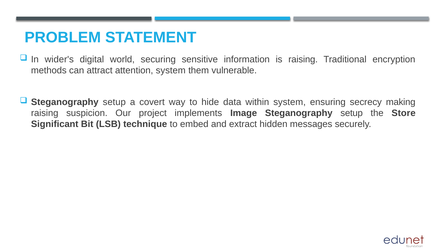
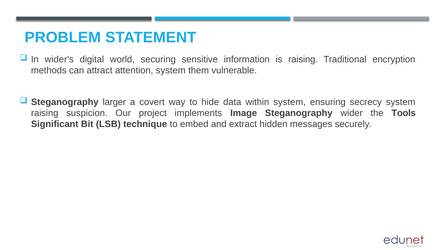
setup: setup -> larger (114, 102)
secrecy making: making -> system (401, 102)
Image Steganography setup: setup -> wider (352, 113)
Store: Store -> Tools (404, 113)
